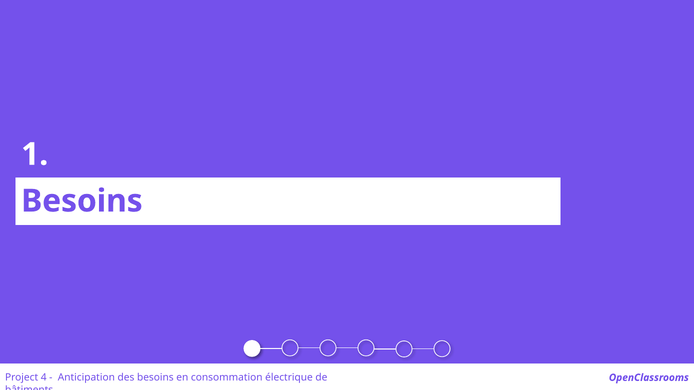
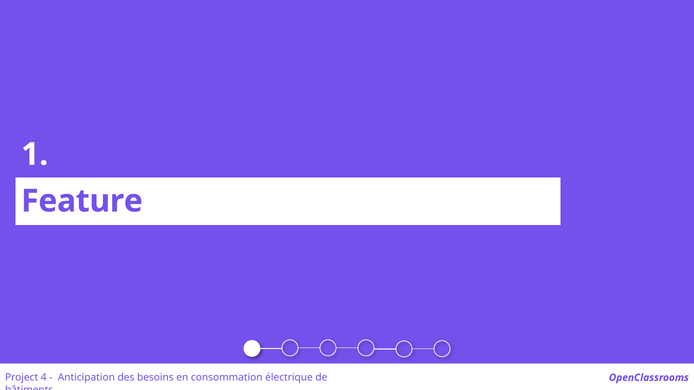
Besoins: Besoins -> Feature (82, 201)
